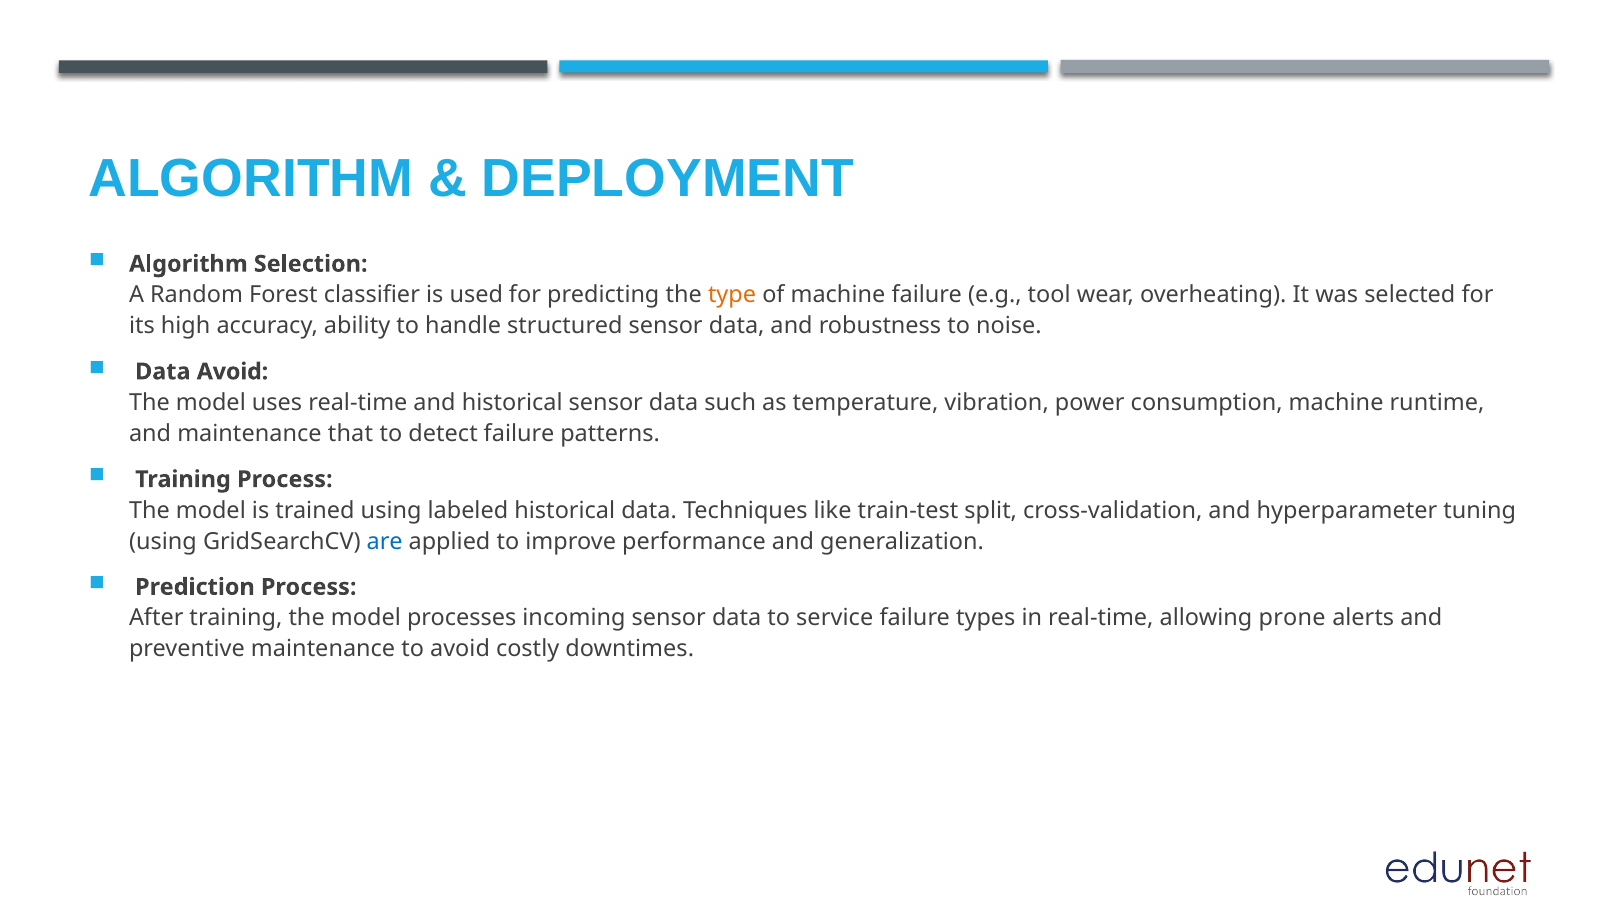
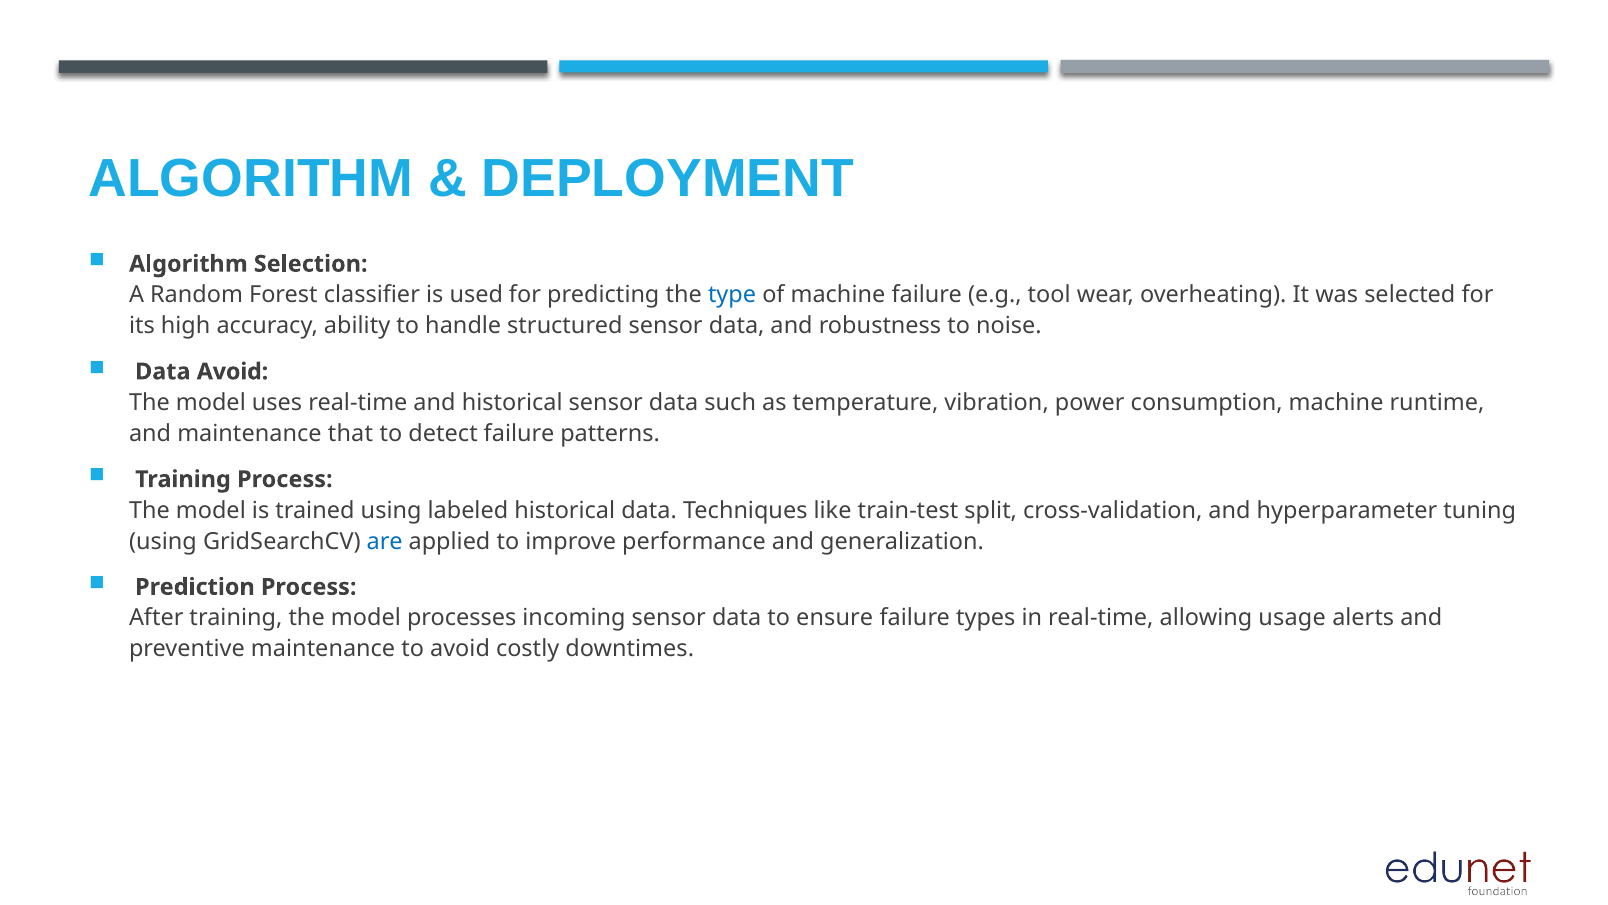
type colour: orange -> blue (732, 295)
service: service -> ensure (835, 618)
prone: prone -> usage (1292, 618)
